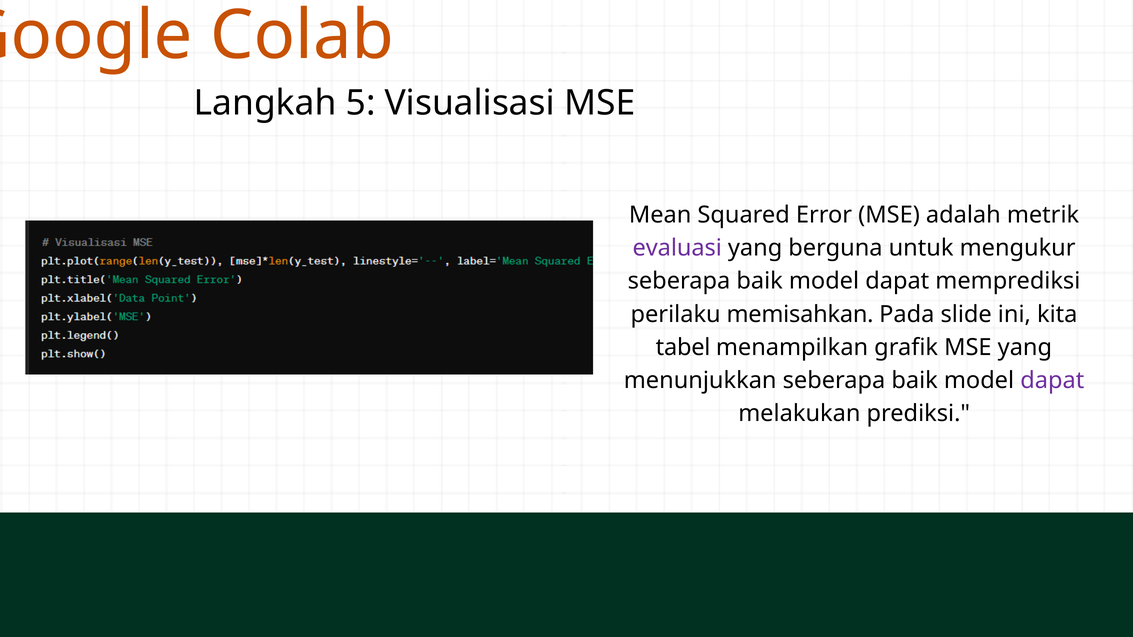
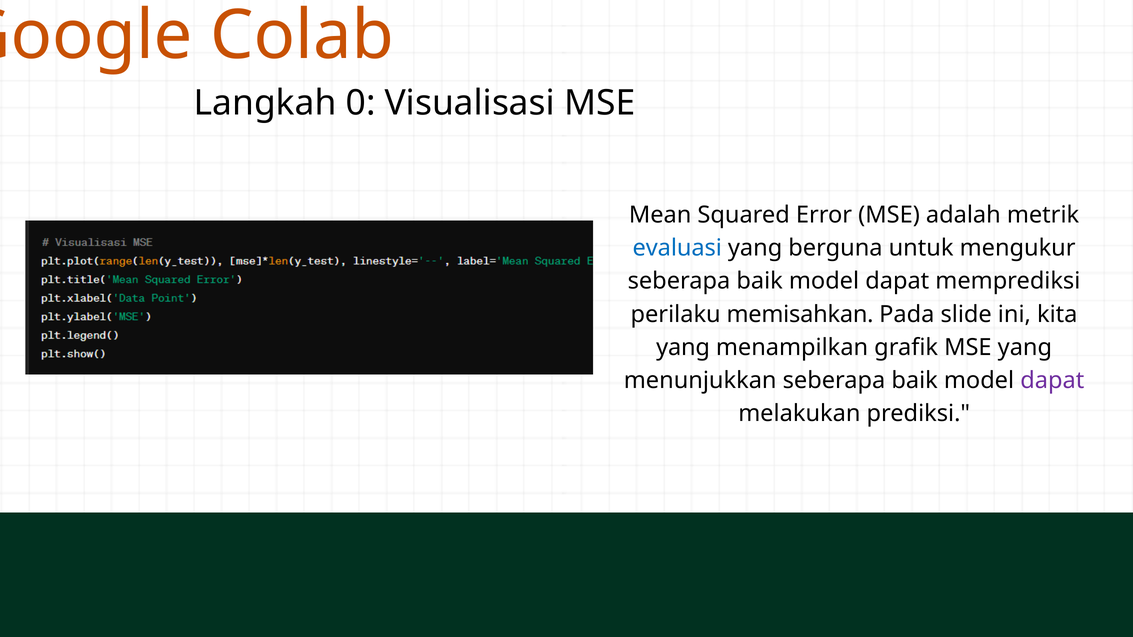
5: 5 -> 0 (361, 103)
evaluasi colour: purple -> blue (677, 248)
tabel: tabel -> yang (683, 347)
